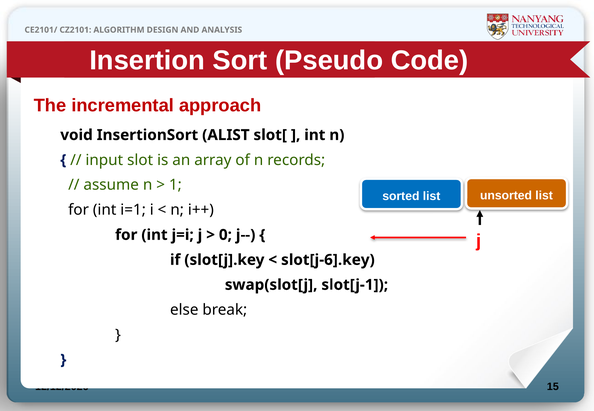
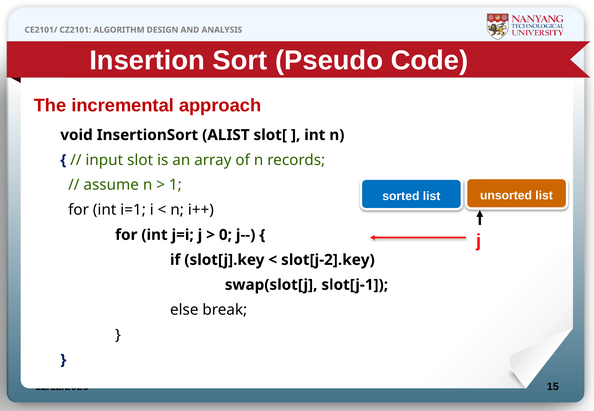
slot[j-6].key: slot[j-6].key -> slot[j-2].key (328, 260)
